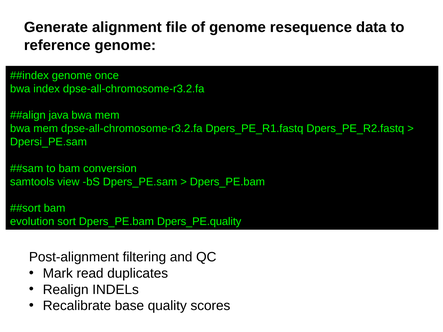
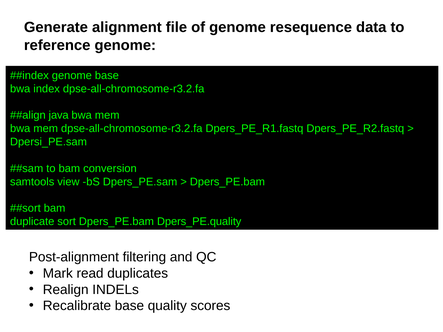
genome once: once -> base (107, 76)
evolution: evolution -> duplicate (32, 222)
